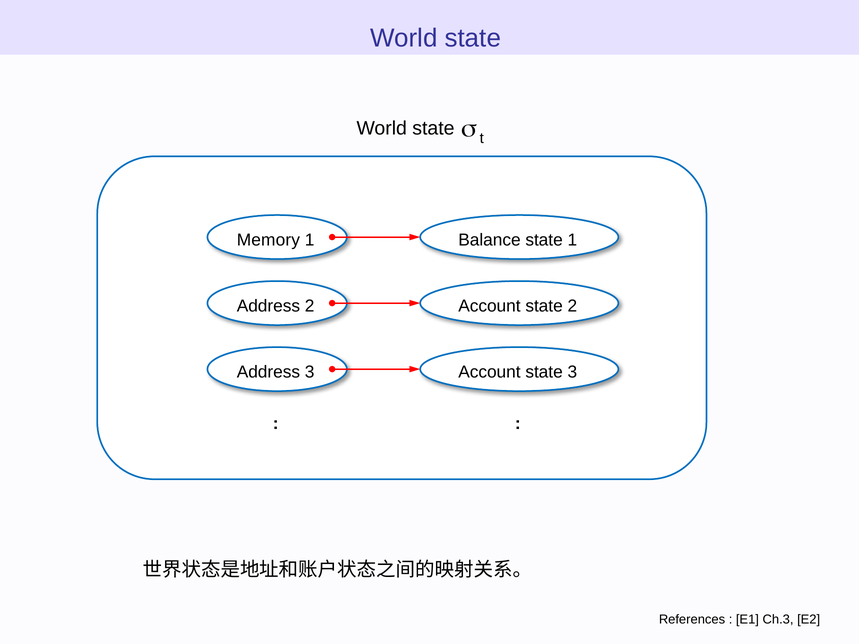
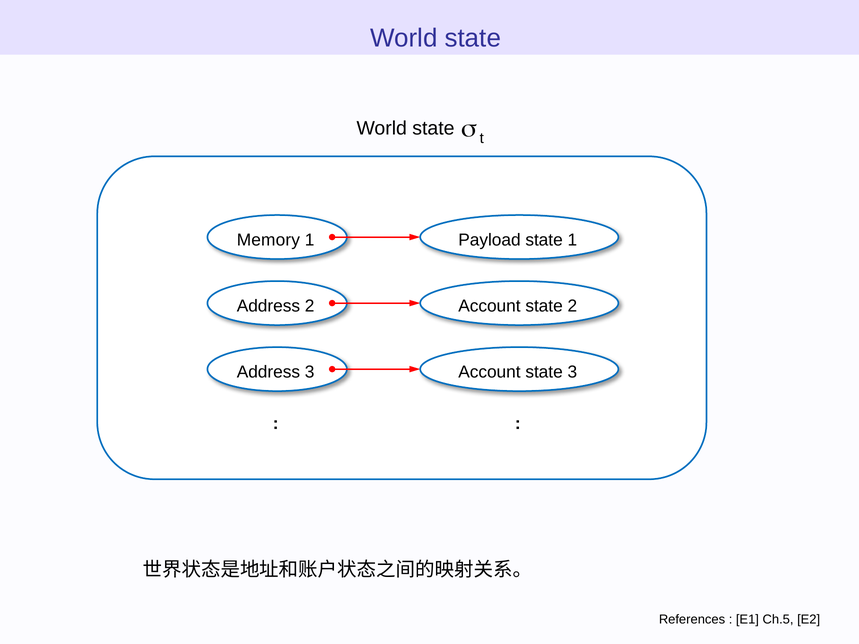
Balance: Balance -> Payload (489, 240)
Ch.3: Ch.3 -> Ch.5 (778, 619)
